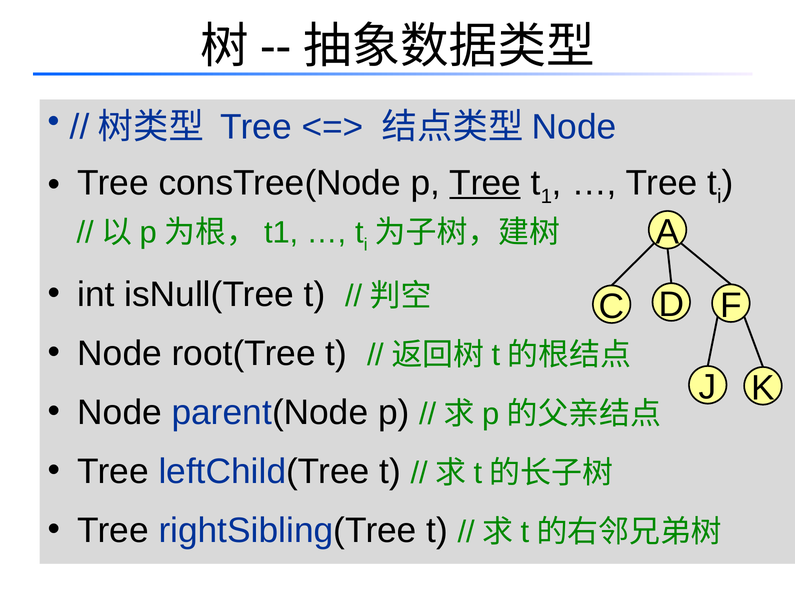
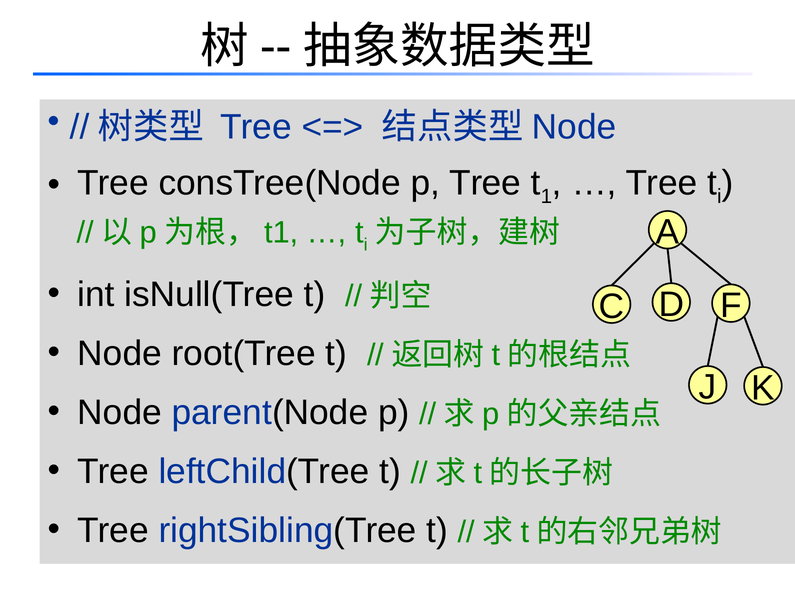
Tree underline: present -> none (485, 183)
